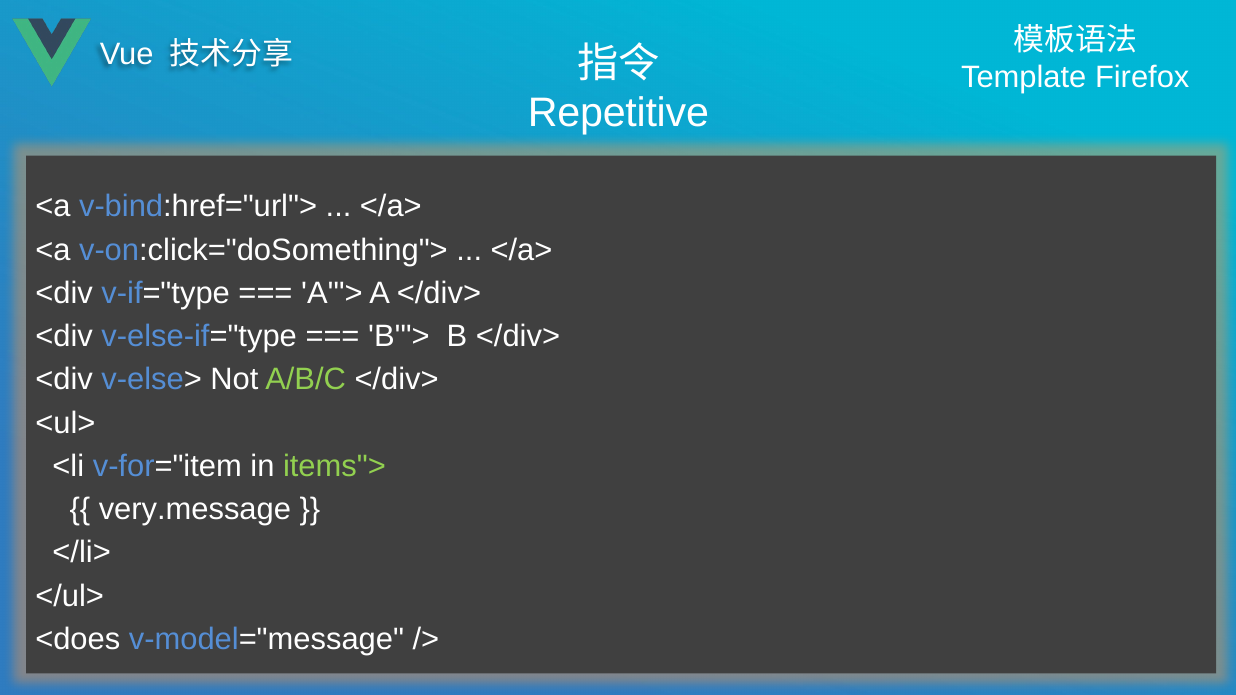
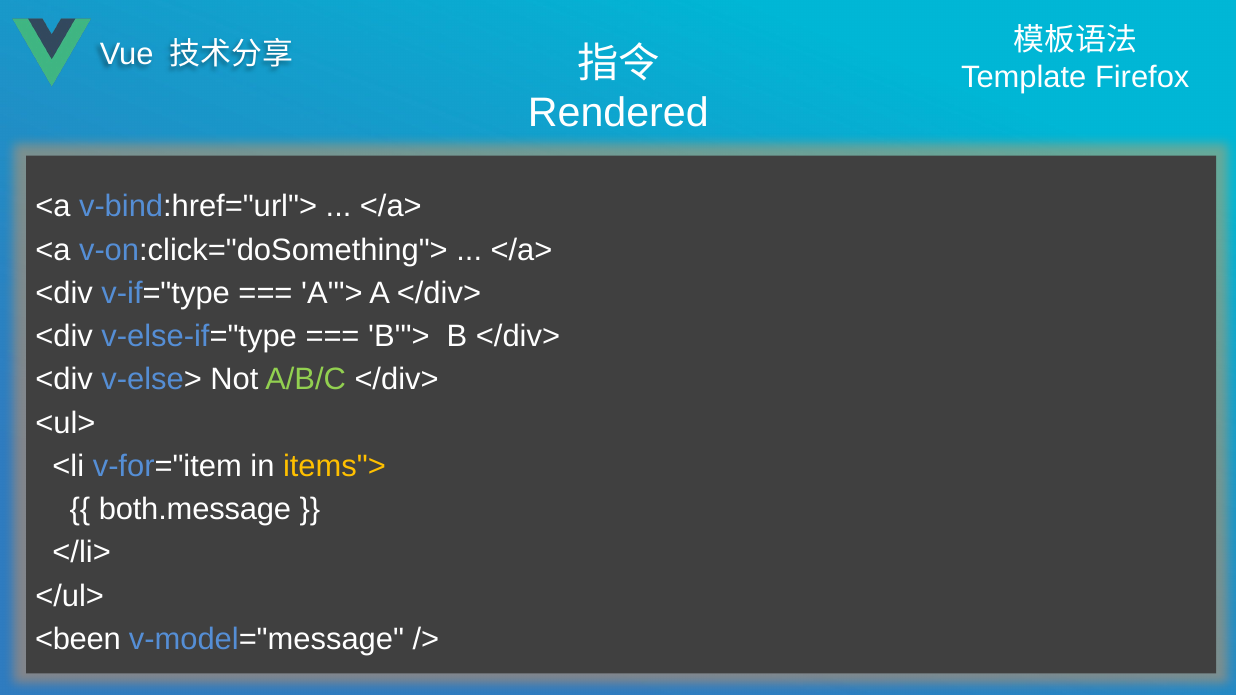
Repetitive: Repetitive -> Rendered (618, 113)
items"> colour: light green -> yellow (334, 466)
very.message: very.message -> both.message (195, 510)
<does: <does -> <been (78, 639)
